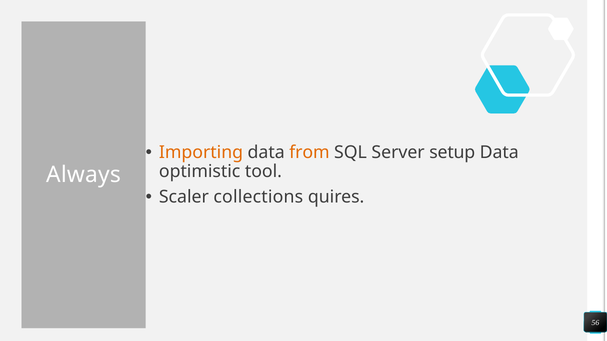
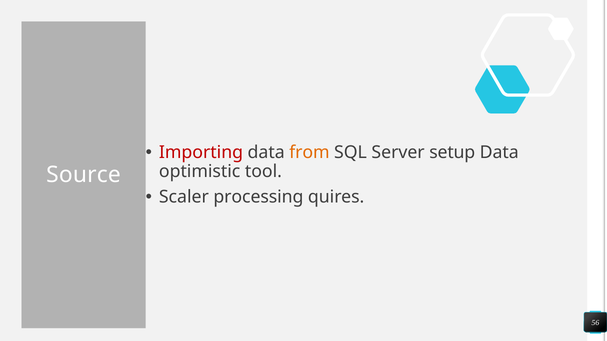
Importing colour: orange -> red (201, 153)
Always: Always -> Source (83, 175)
collections: collections -> processing (258, 197)
